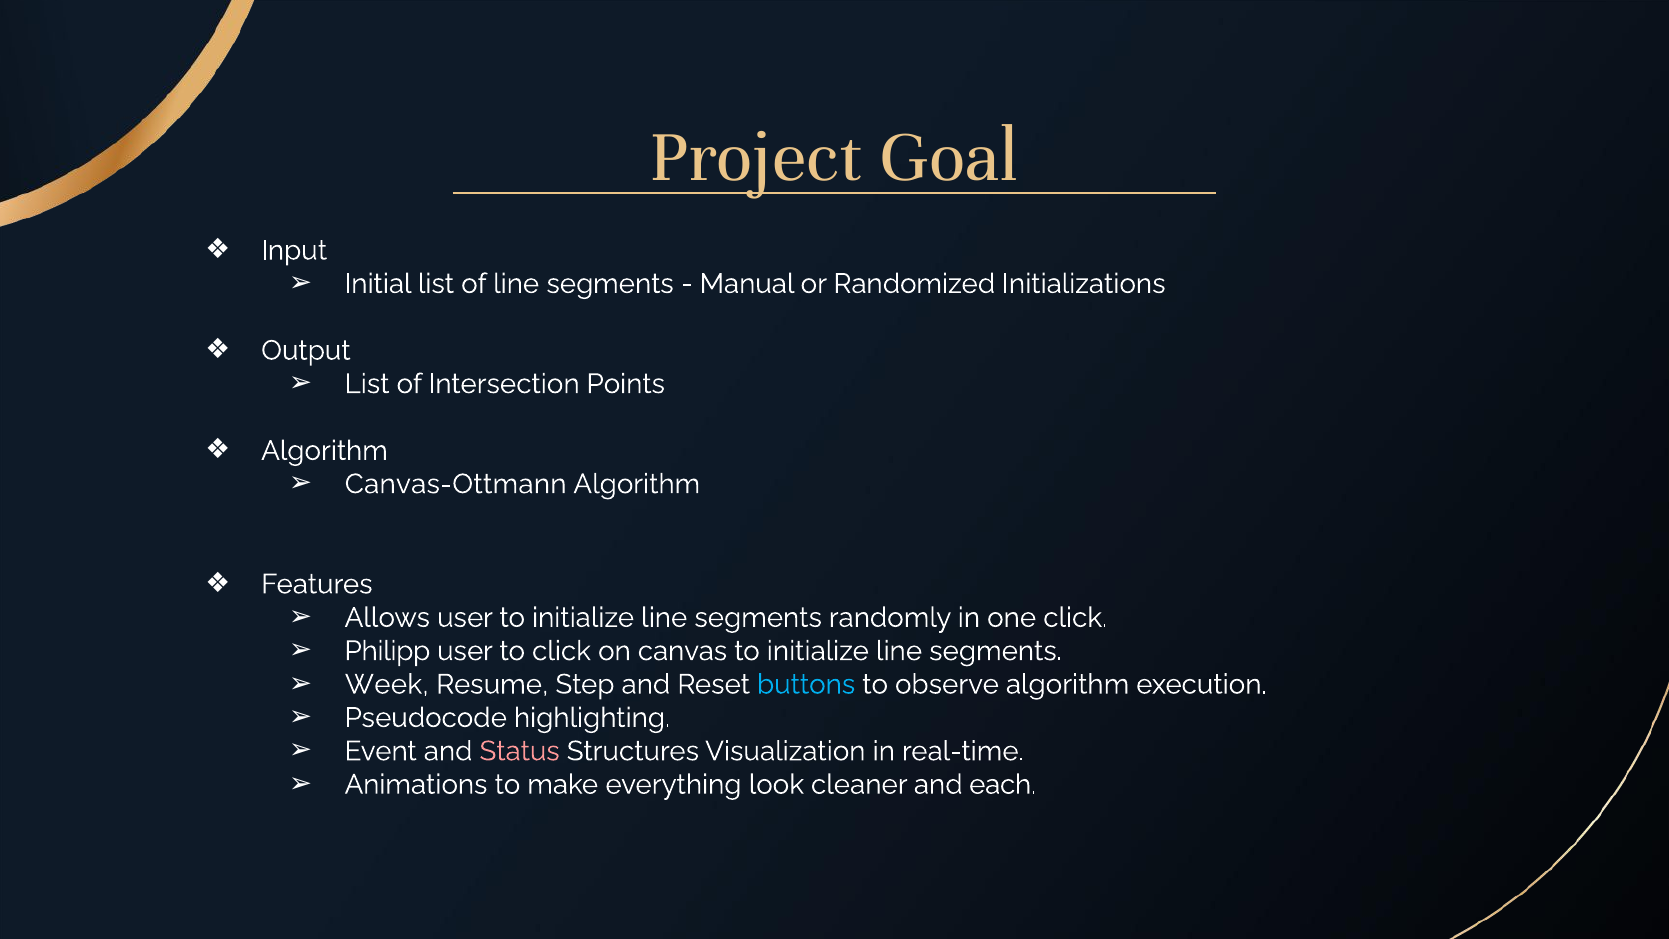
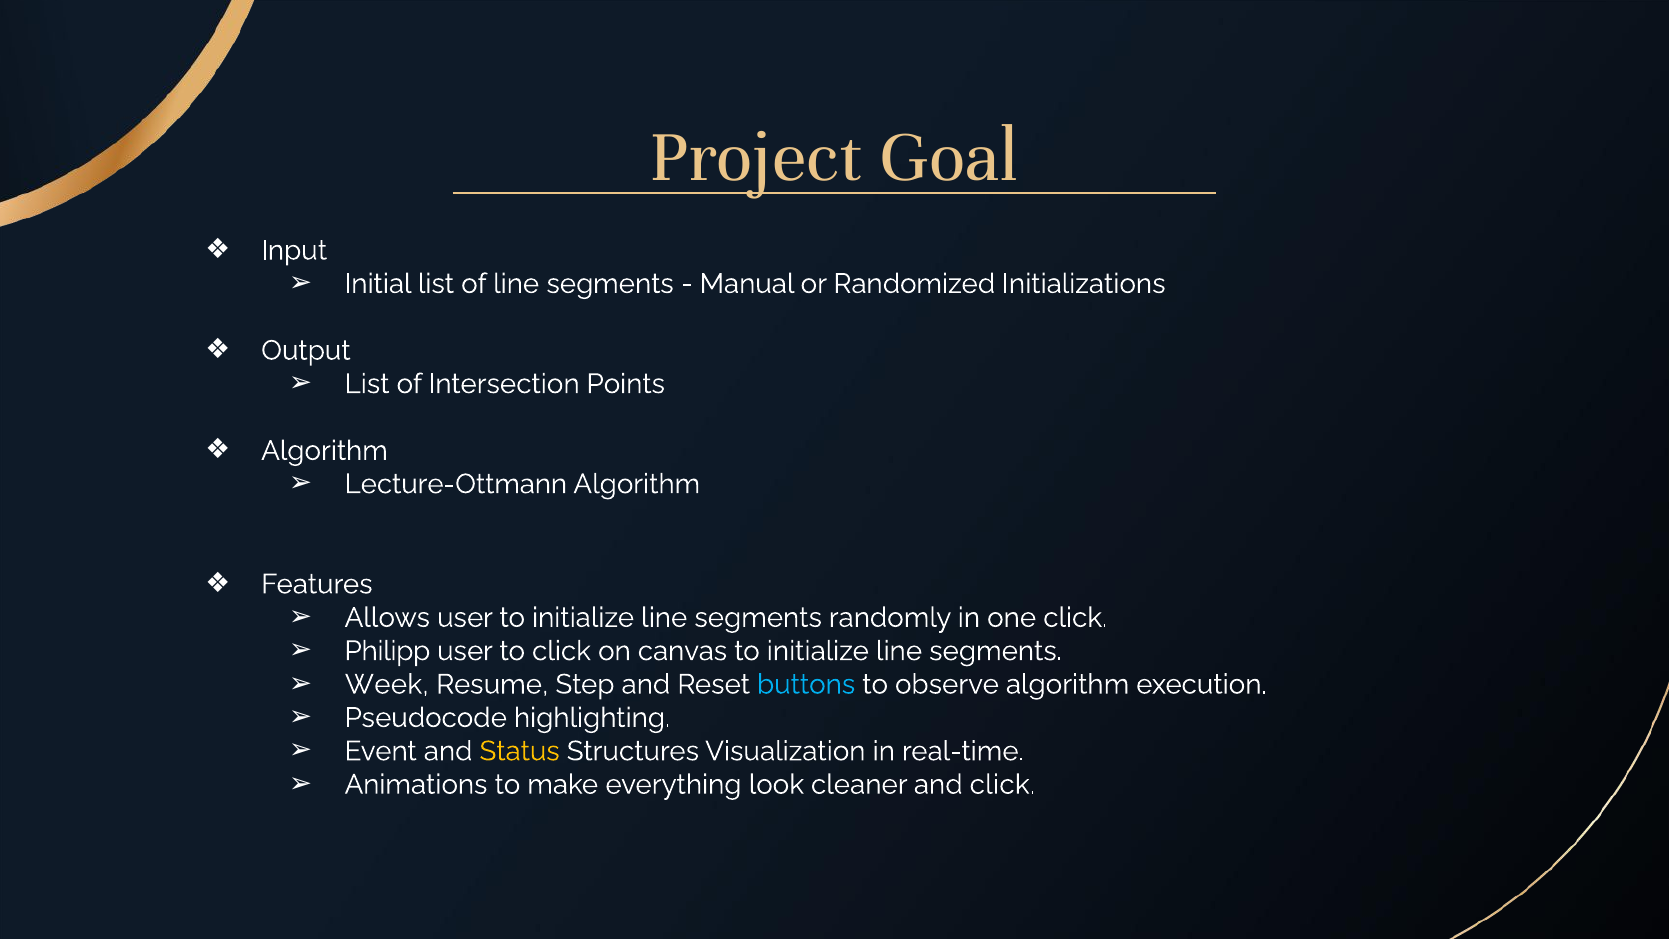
Canvas-Ottmann: Canvas-Ottmann -> Lecture-Ottmann (456, 484)
Status colour: pink -> yellow (520, 751)
and each: each -> click (1002, 784)
